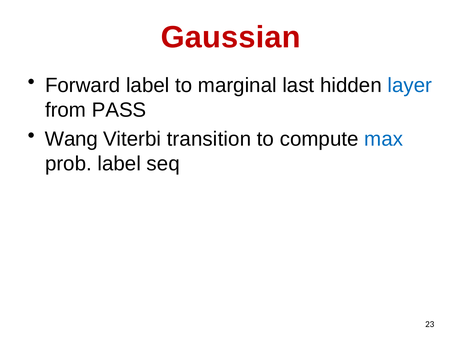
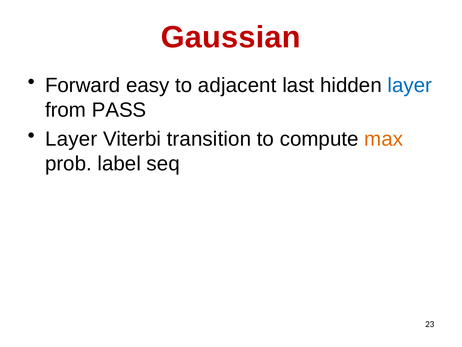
Forward label: label -> easy (148, 85)
marginal: marginal -> adjacent (237, 85)
Wang: Wang -> Layer (71, 139)
max colour: blue -> orange (384, 139)
